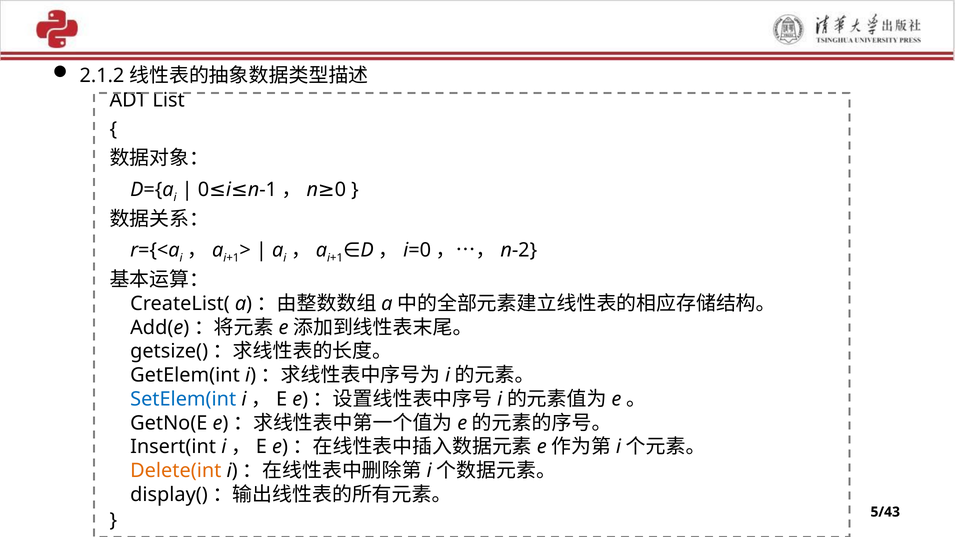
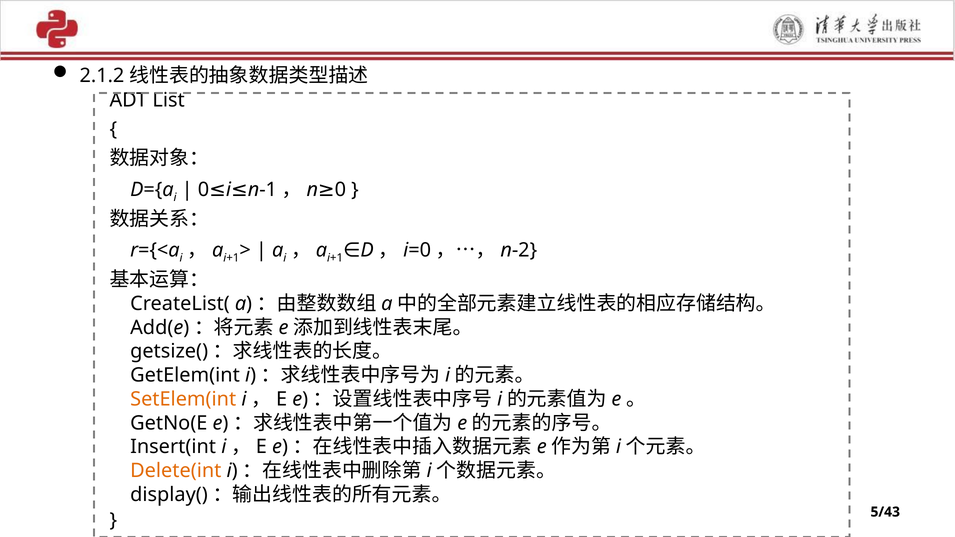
SetElem(int colour: blue -> orange (183, 399)
